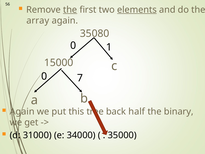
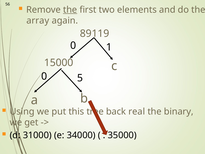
elements underline: present -> none (137, 10)
35080: 35080 -> 89119 (95, 33)
7: 7 -> 5 (80, 78)
Again: Again -> Using (22, 111)
half: half -> real (137, 111)
